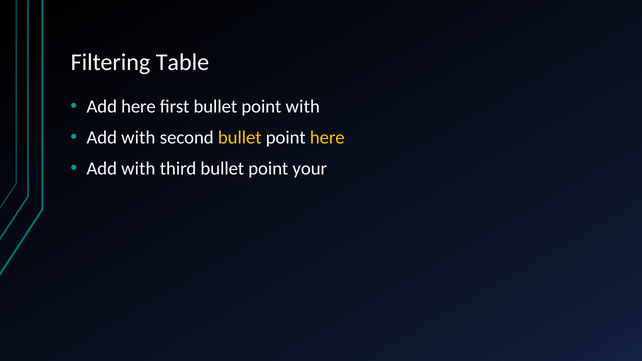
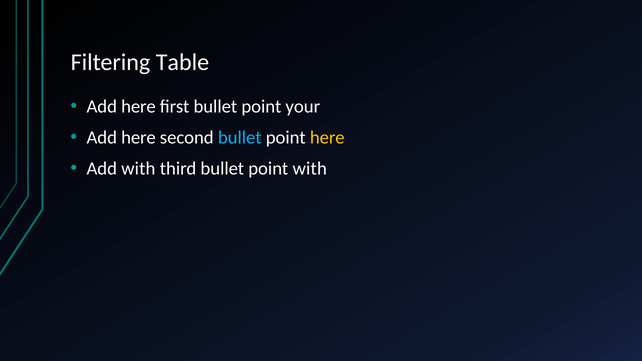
point with: with -> your (303, 107)
with: with -> here (138, 138)
bullet colour: yellow -> light blue (240, 138)
point your: your -> with (310, 168)
